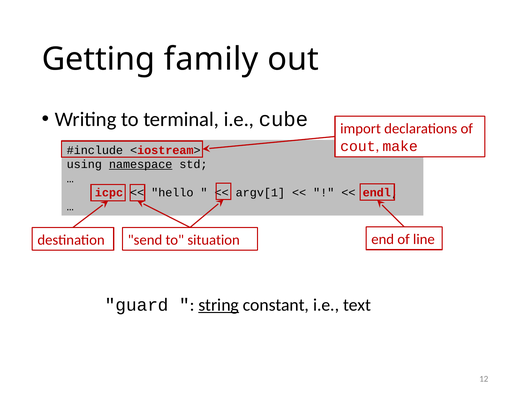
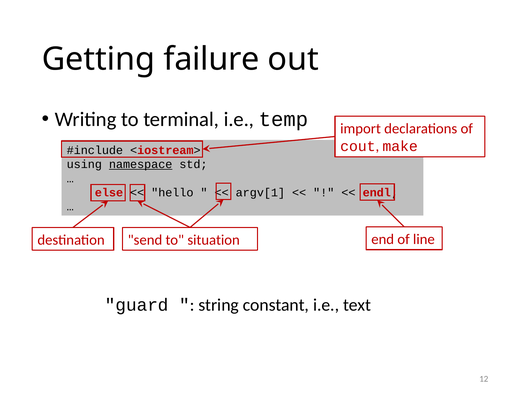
family: family -> failure (211, 59)
cube: cube -> temp (284, 119)
icpc: icpc -> else (109, 193)
string underline: present -> none (219, 305)
